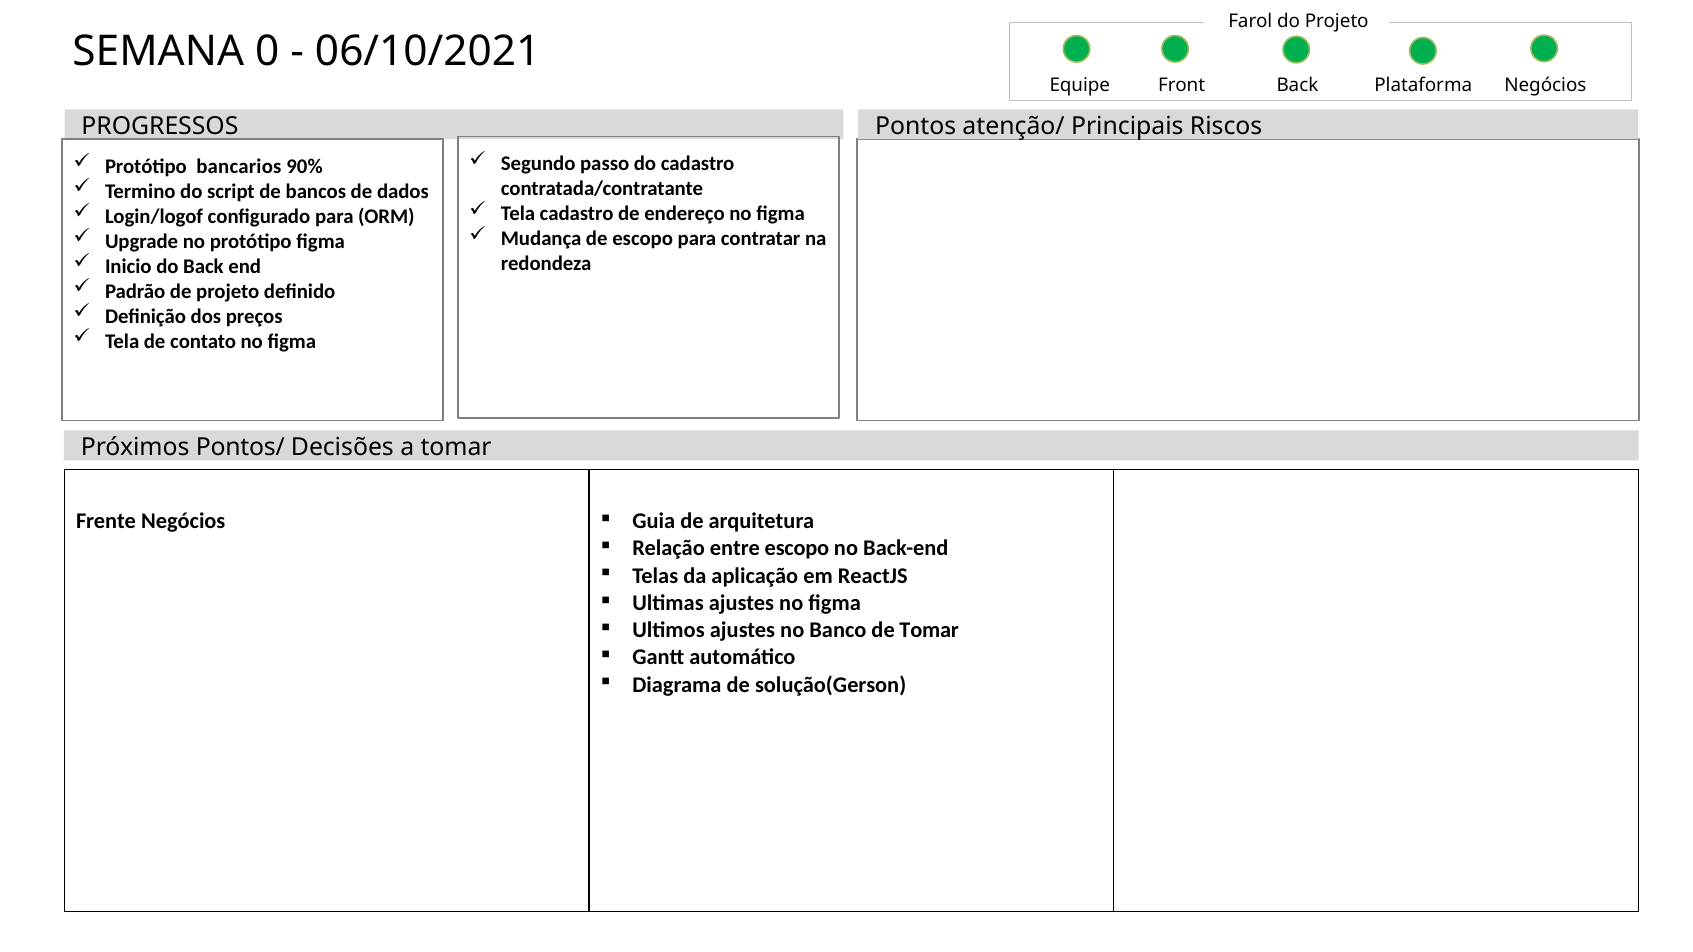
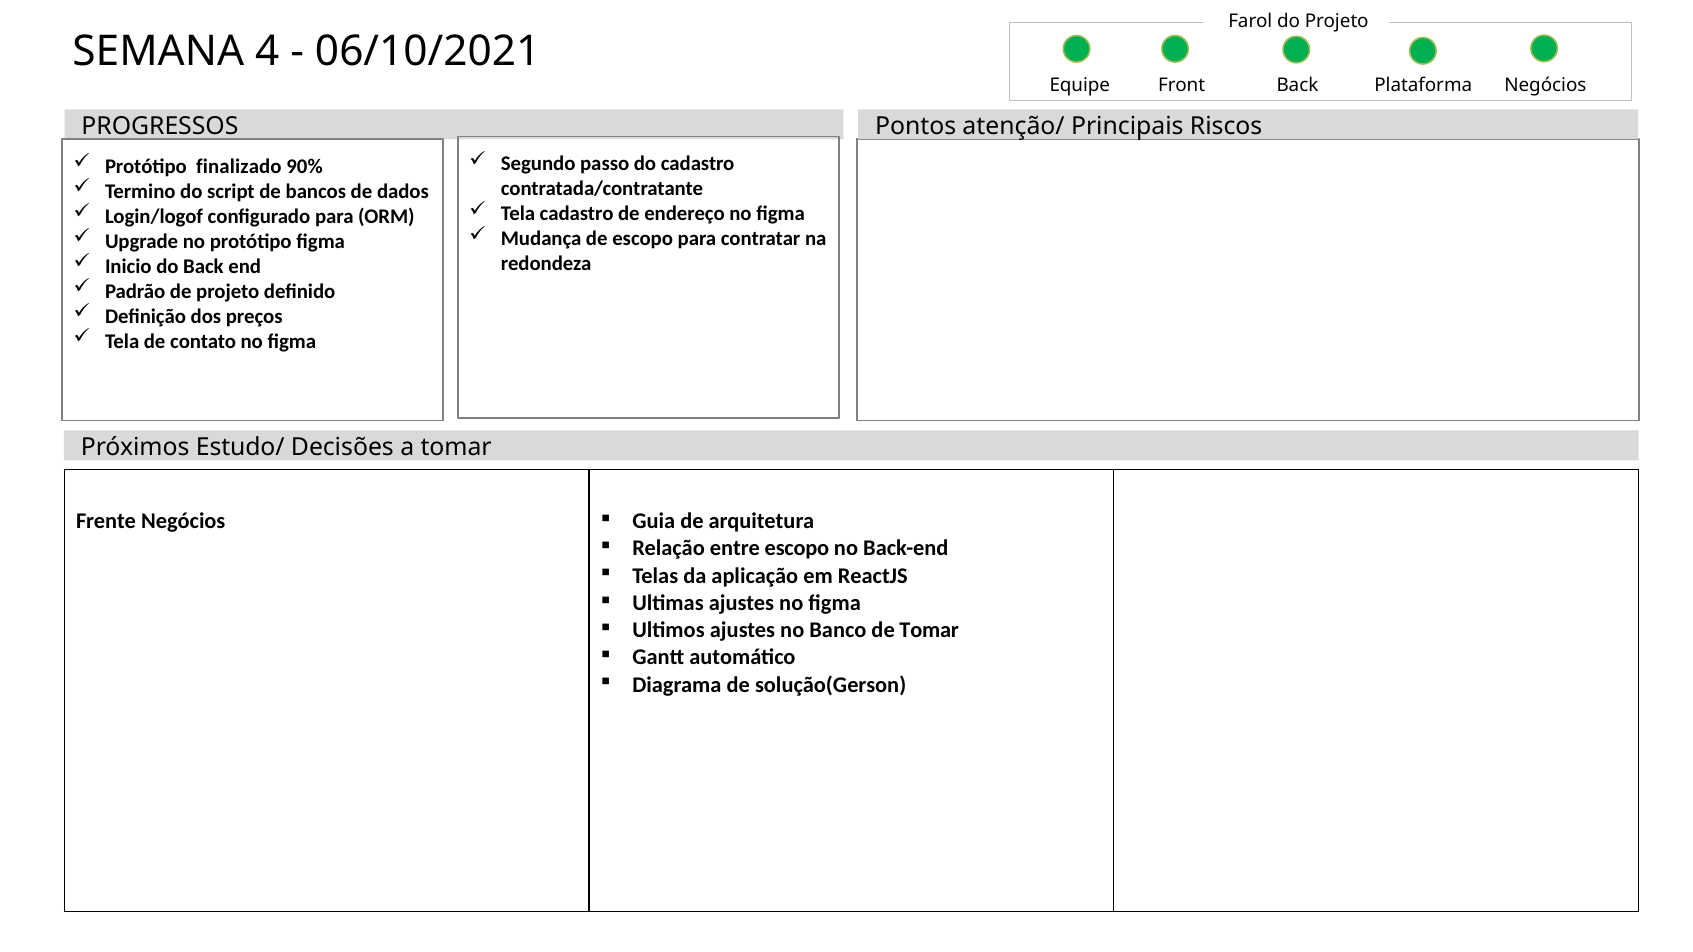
0: 0 -> 4 (267, 52)
bancarios: bancarios -> finalizado (239, 167)
Pontos/: Pontos/ -> Estudo/ (240, 447)
